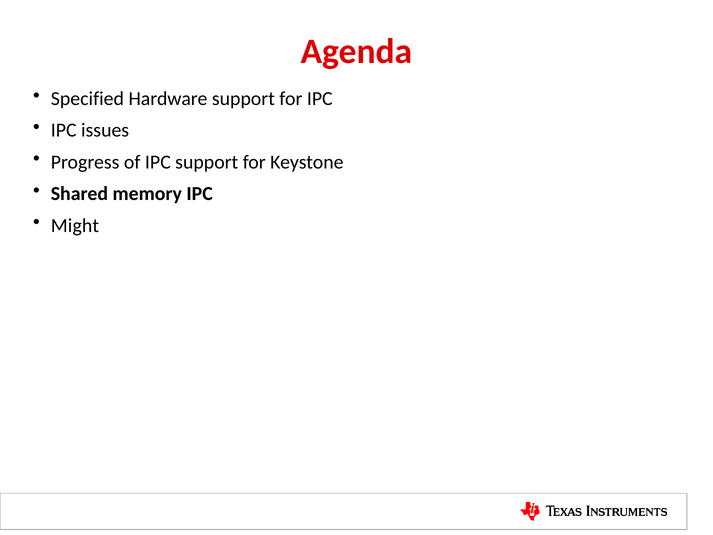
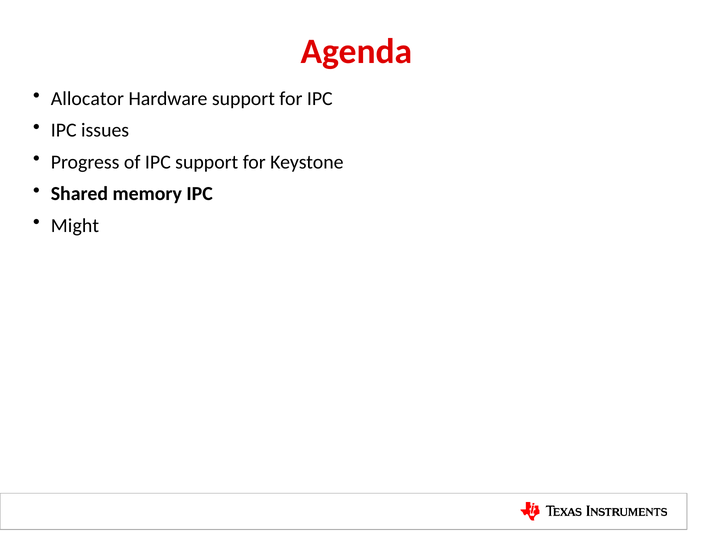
Specified: Specified -> Allocator (87, 99)
